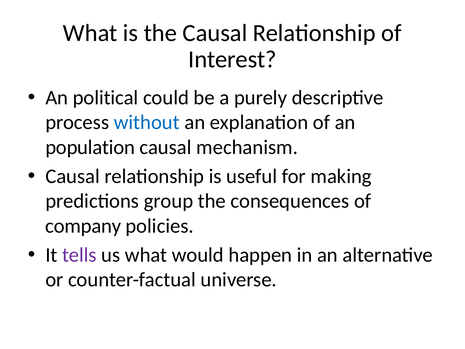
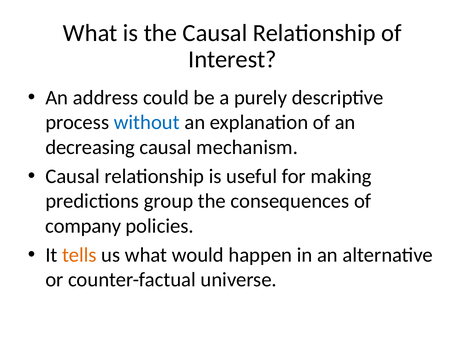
political: political -> address (106, 98)
population: population -> decreasing (90, 147)
tells colour: purple -> orange (79, 255)
